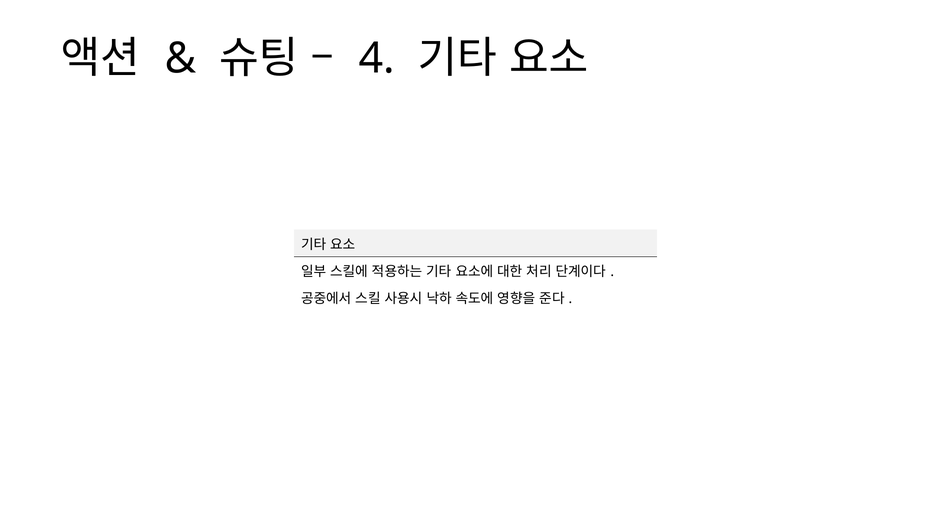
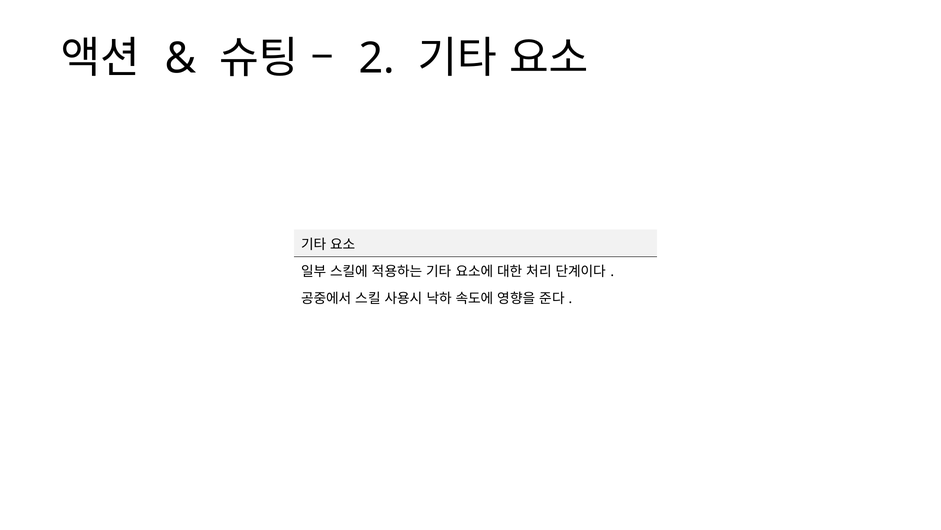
4: 4 -> 2 (377, 58)
